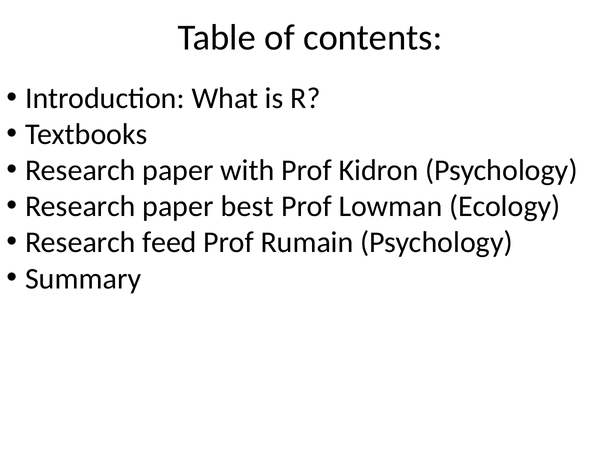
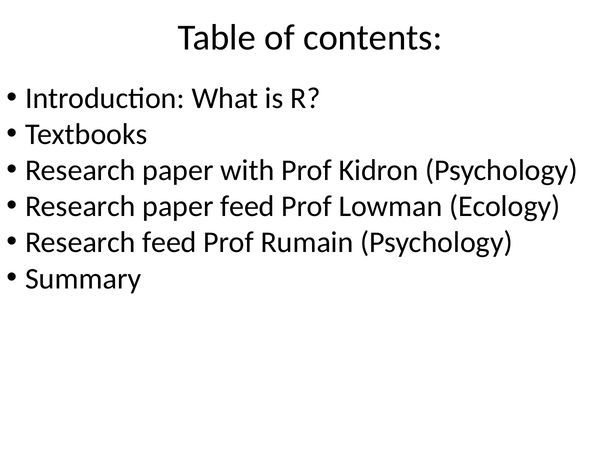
paper best: best -> feed (248, 206)
